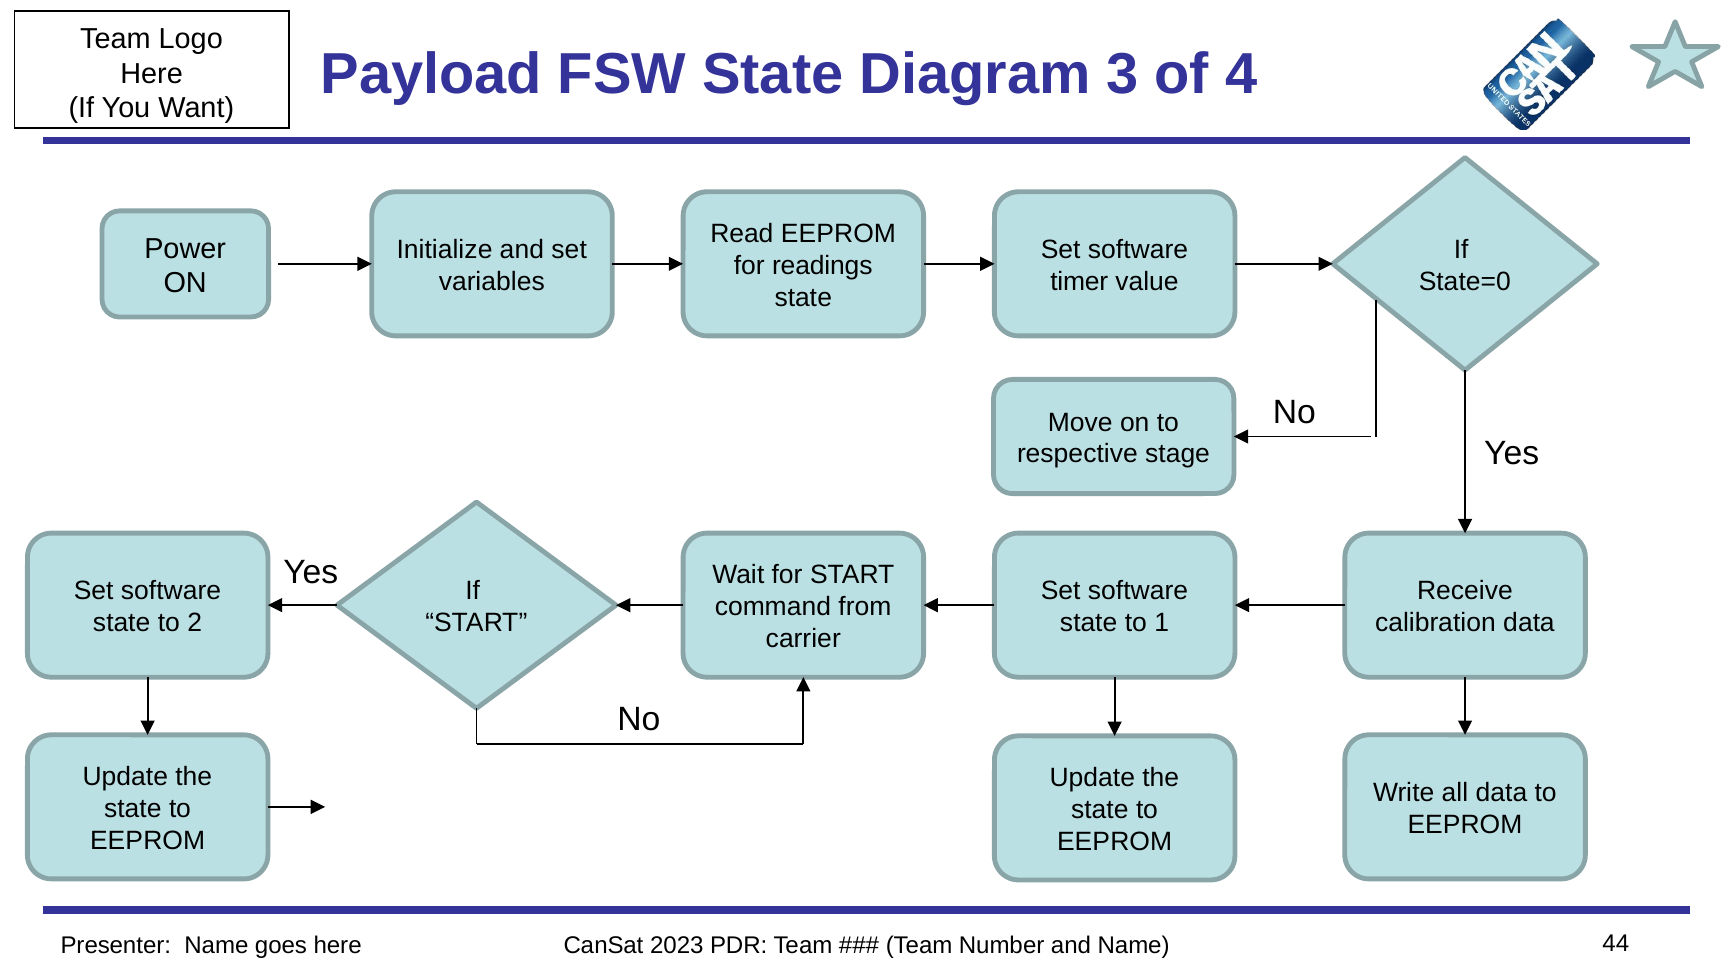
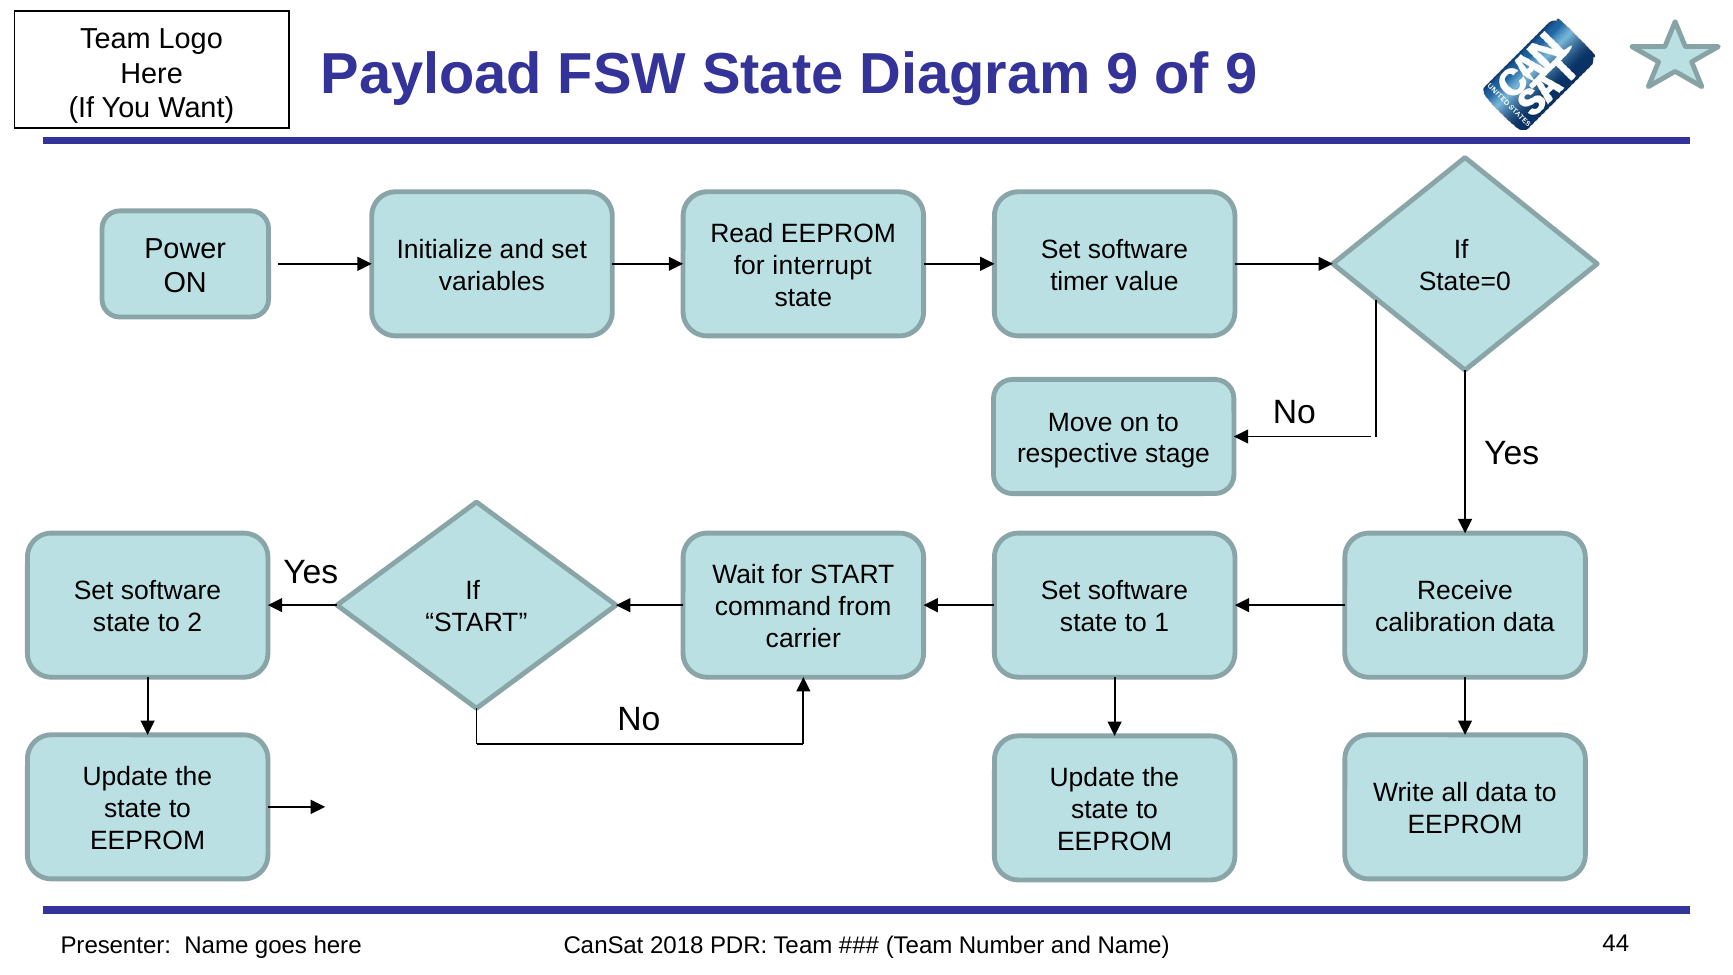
Diagram 3: 3 -> 9 (1122, 74)
of 4: 4 -> 9 (1241, 74)
readings: readings -> interrupt (822, 266)
2023: 2023 -> 2018 (677, 945)
